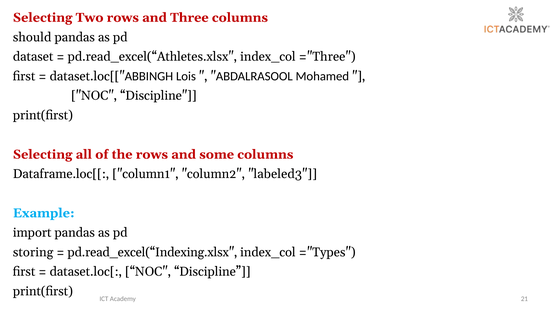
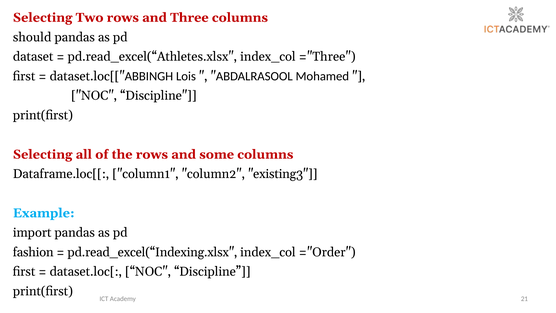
labeled3: labeled3 -> existing3 (283, 174)
storing: storing -> fashion (33, 252)
="Types: ="Types -> ="Order (327, 252)
